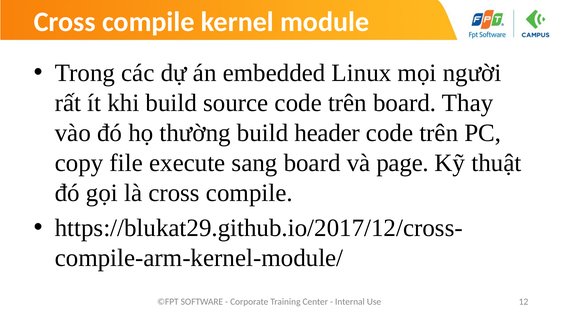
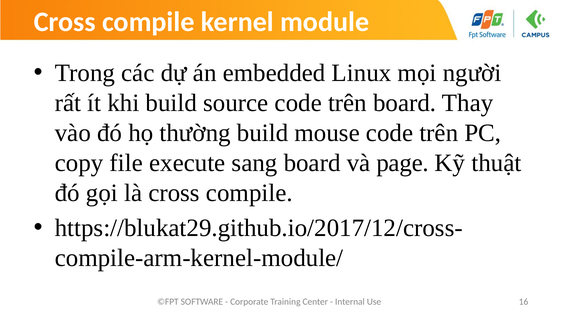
header: header -> mouse (327, 133)
12: 12 -> 16 (524, 302)
